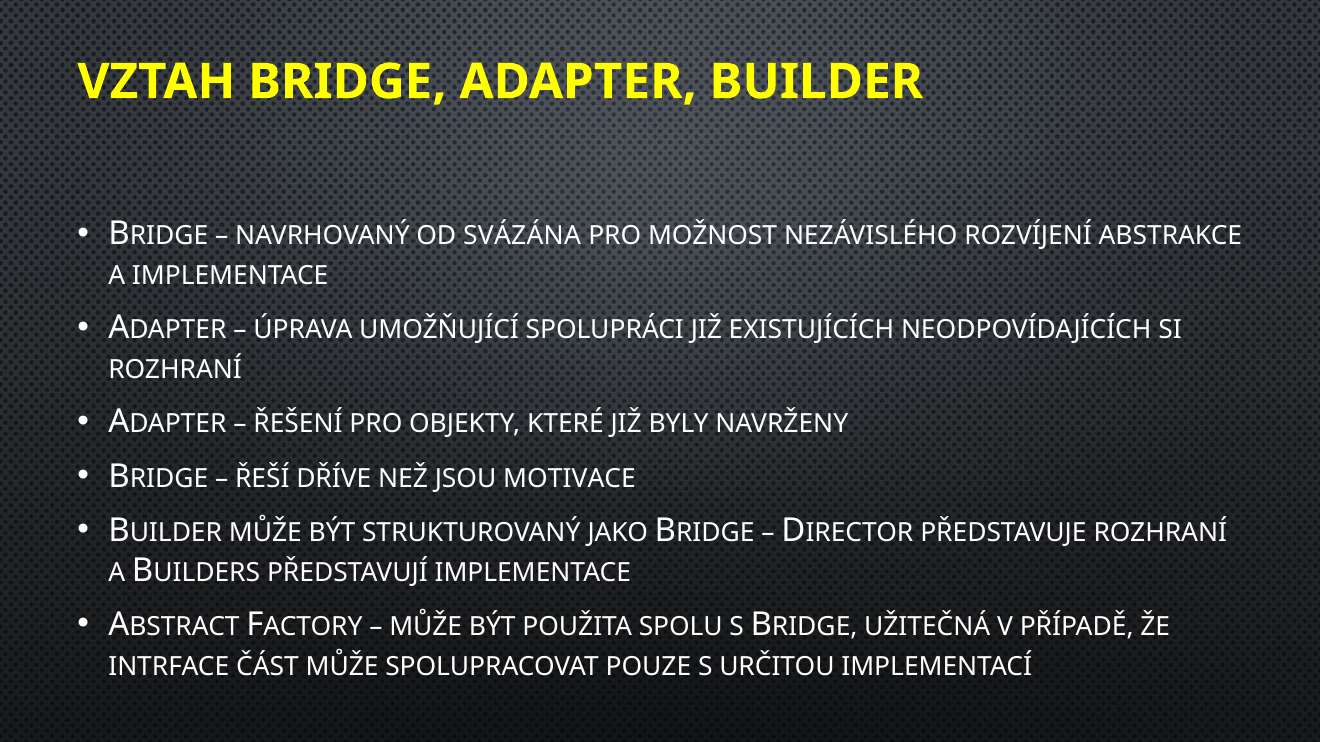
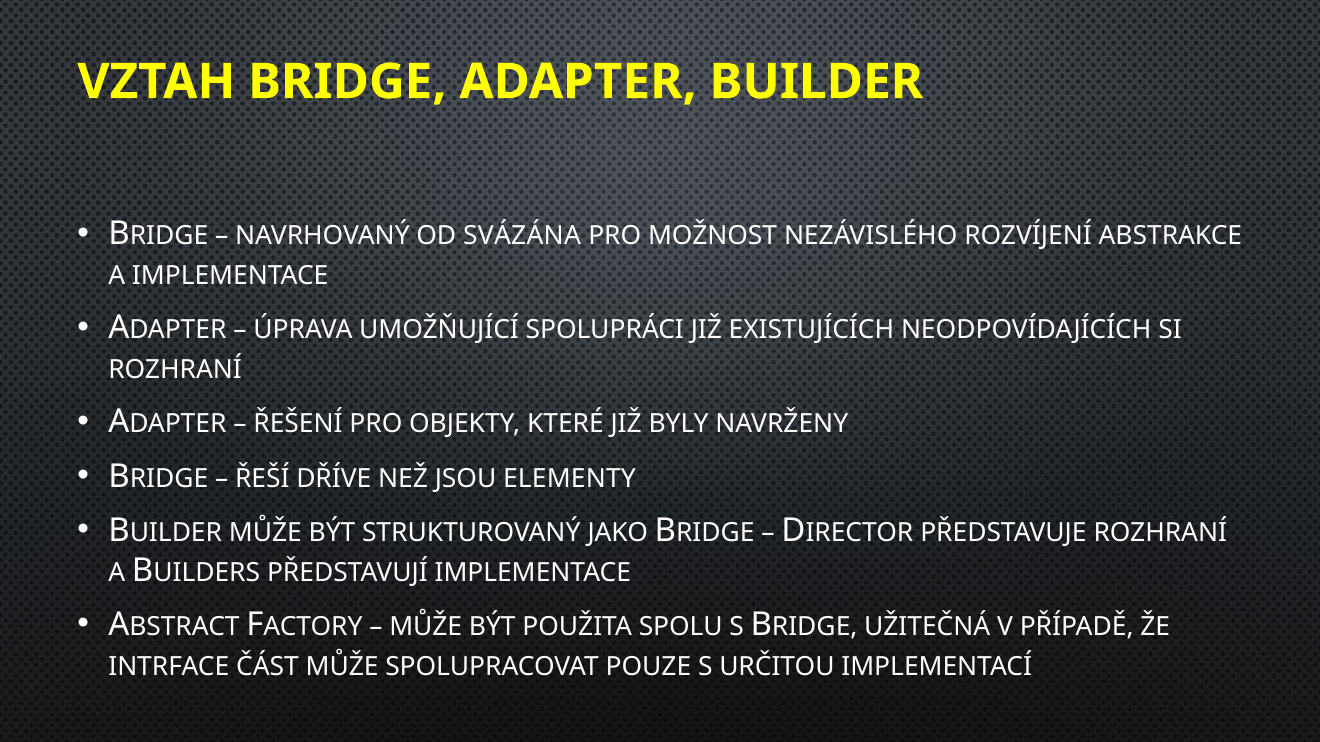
MOTIVACE: MOTIVACE -> ELEMENTY (569, 479)
